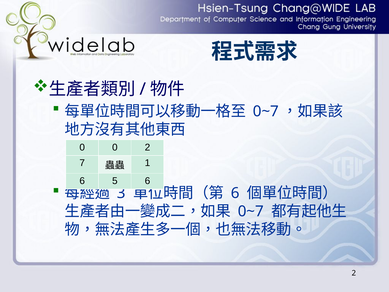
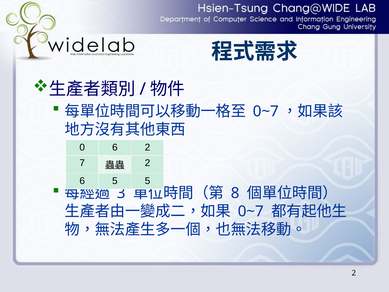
0 0: 0 -> 6 (115, 147)
1: 1 -> 2 (147, 163)
5 6: 6 -> 5 (147, 181)
6: 6 -> 8 (235, 193)
